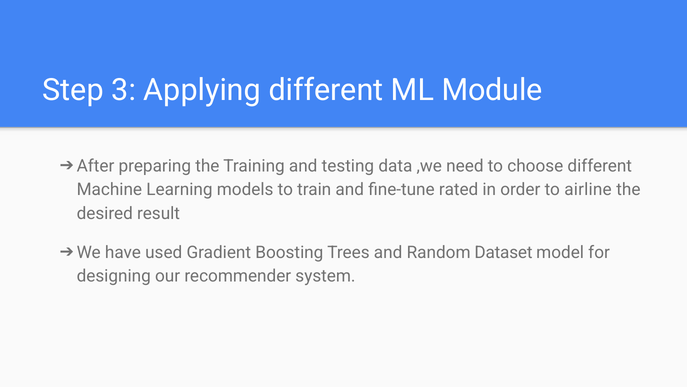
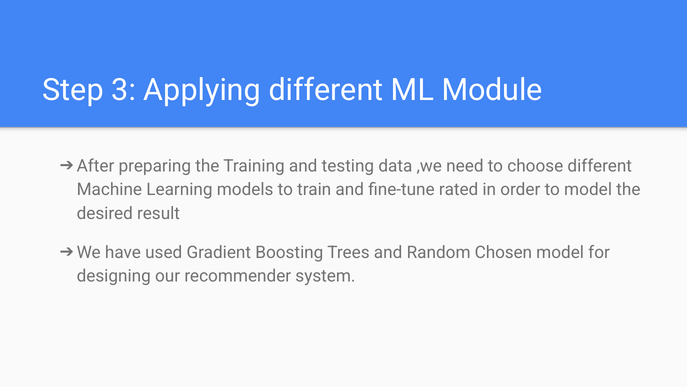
to airline: airline -> model (588, 189)
Dataset: Dataset -> Chosen (503, 252)
